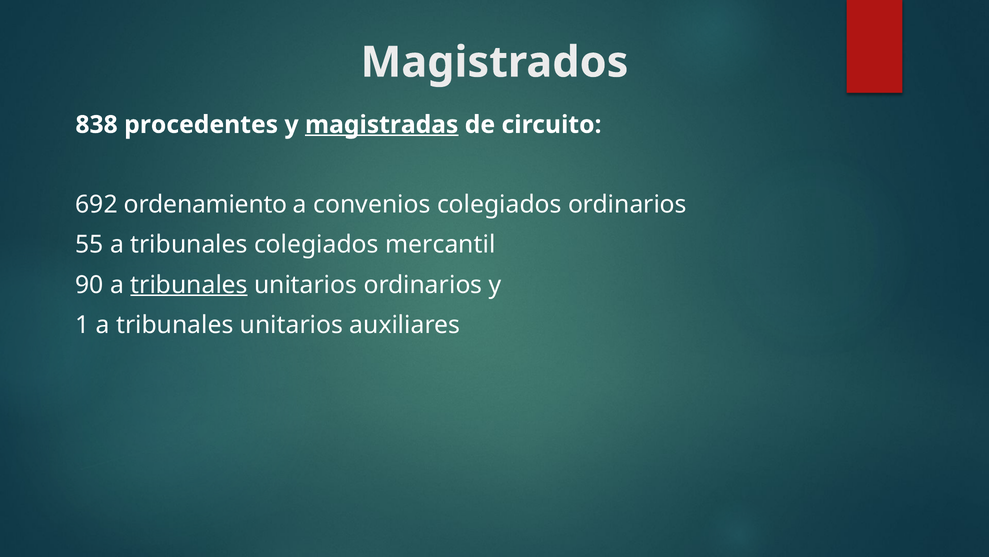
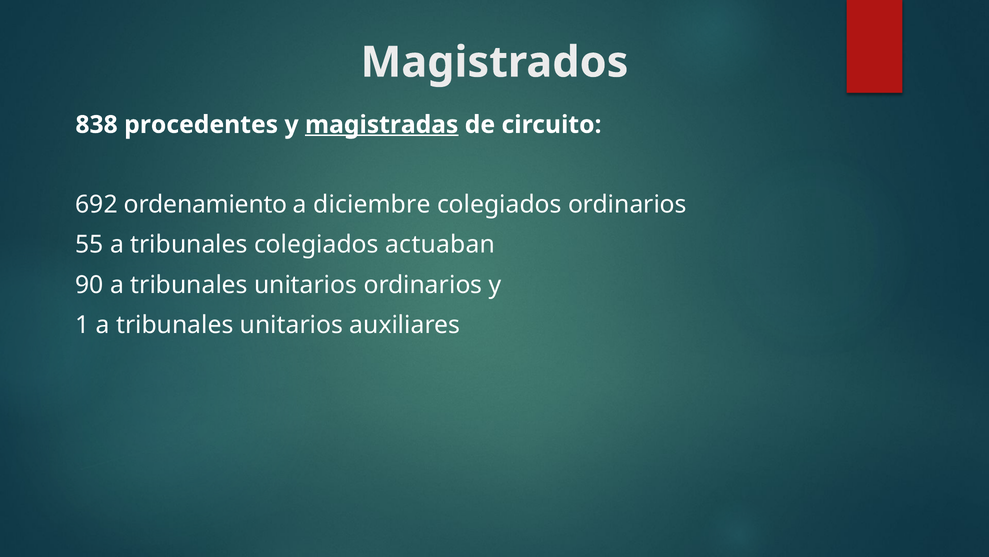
convenios: convenios -> diciembre (372, 205)
mercantil: mercantil -> actuaban (440, 244)
tribunales underline: present -> none (189, 284)
